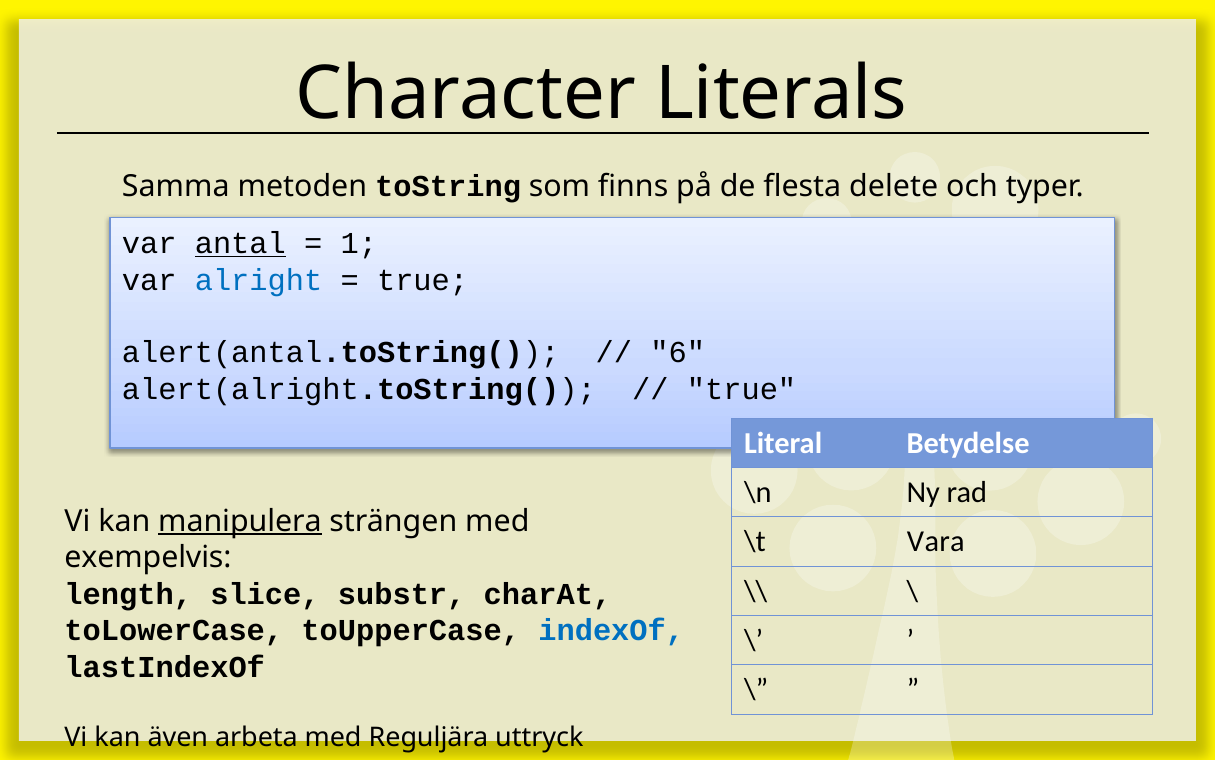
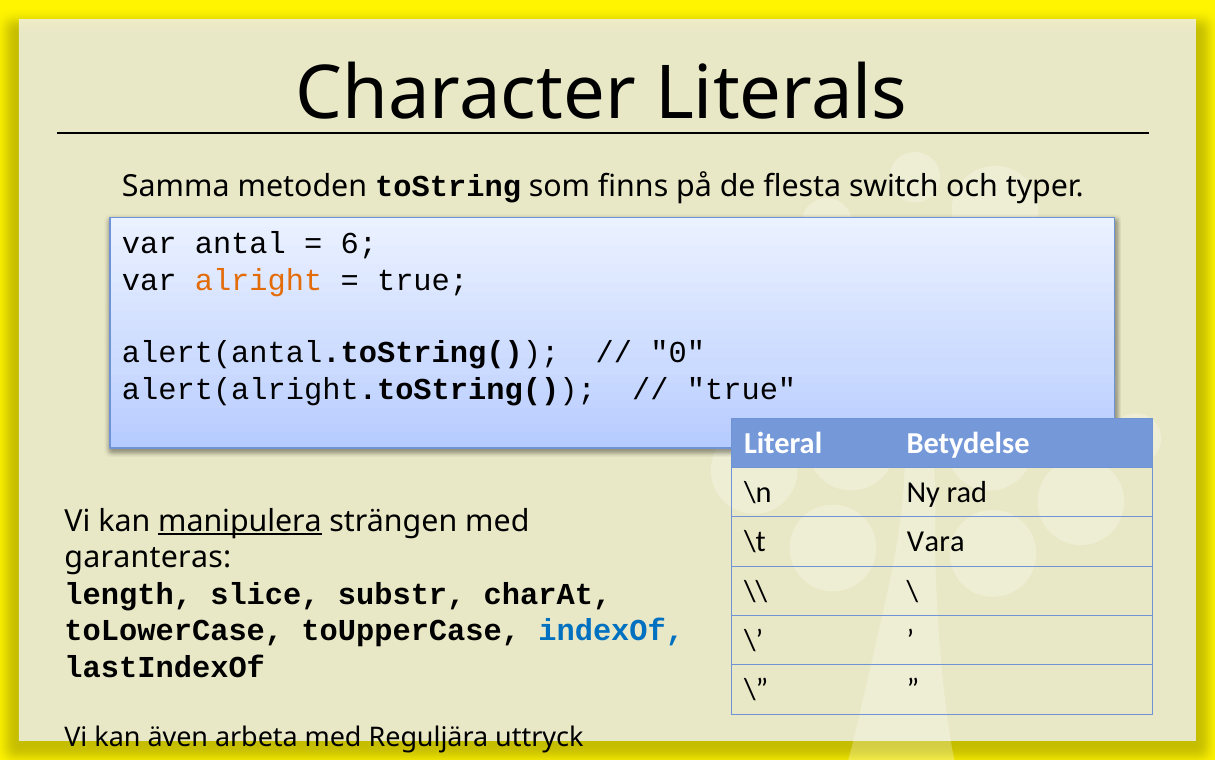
delete: delete -> switch (894, 186)
antal underline: present -> none (240, 243)
1: 1 -> 6 (359, 243)
alright colour: blue -> orange (259, 280)
6: 6 -> 0 (678, 353)
exempelvis: exempelvis -> garanteras (148, 557)
